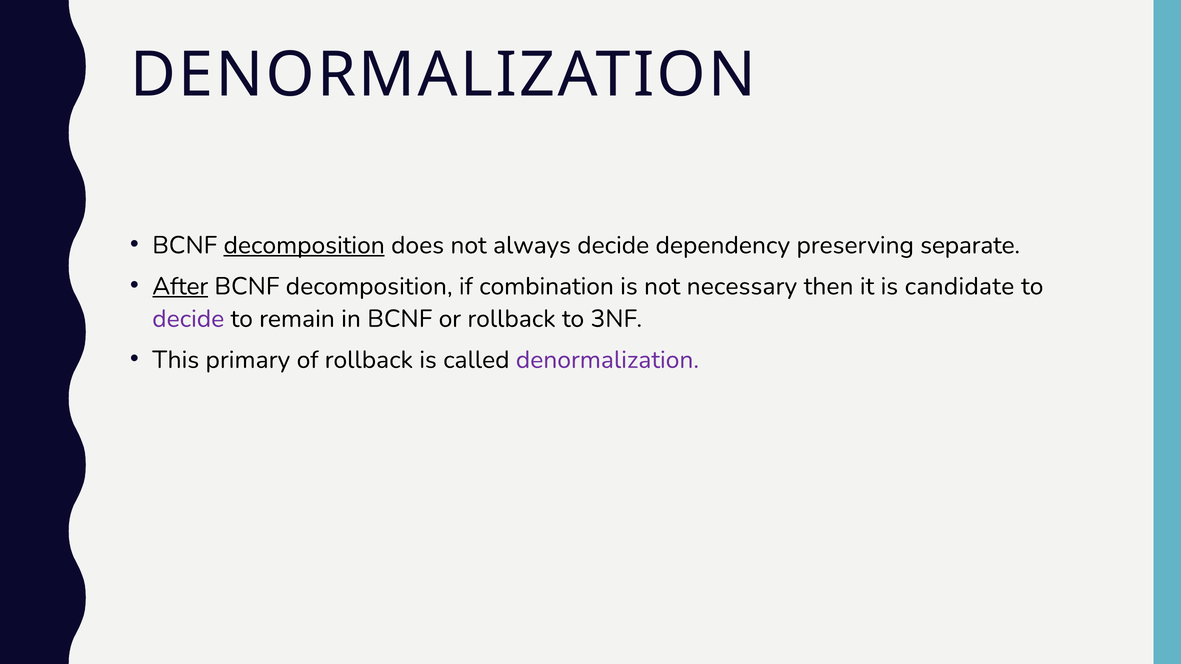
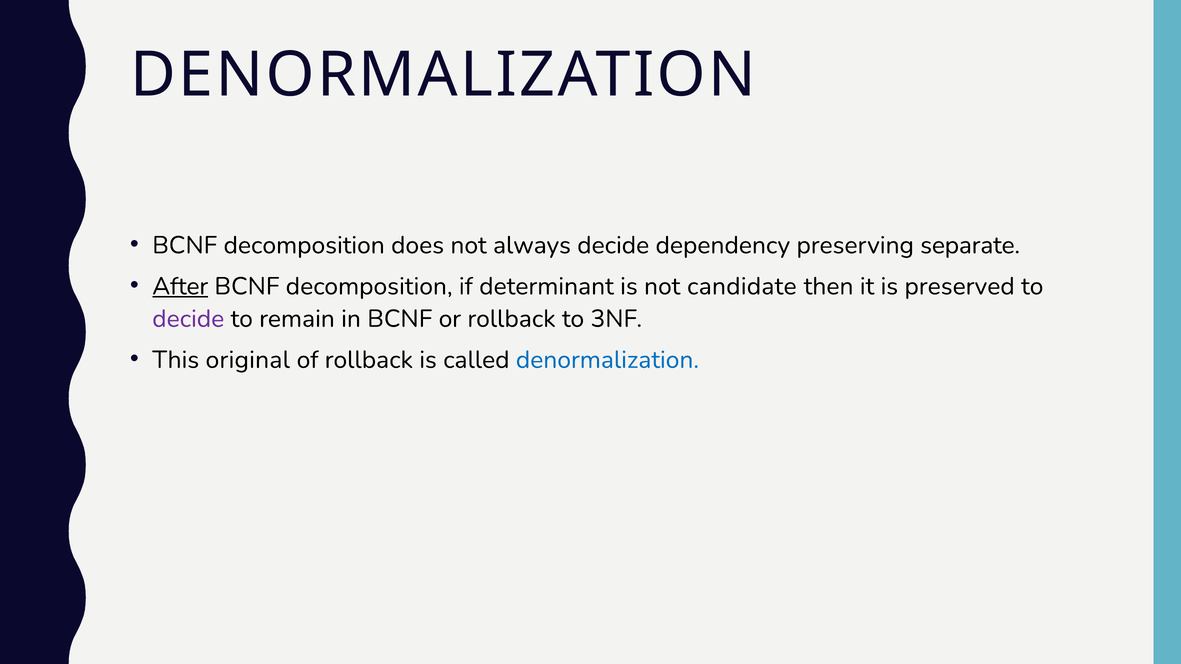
decomposition underline: present -> none (304, 245)
combination: combination -> determinant (546, 286)
necessary: necessary -> candidate (742, 286)
candidate: candidate -> preserved (960, 286)
primary: primary -> original (248, 360)
denormalization colour: purple -> blue (607, 360)
